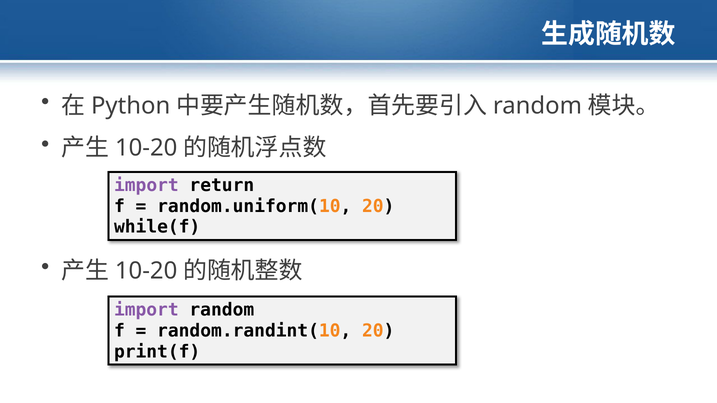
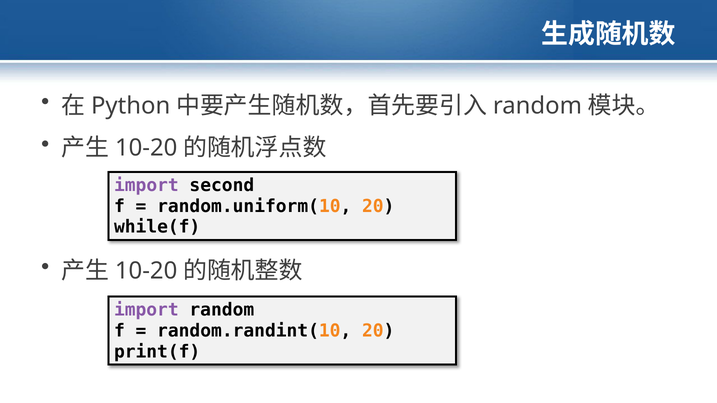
return: return -> second (222, 185)
